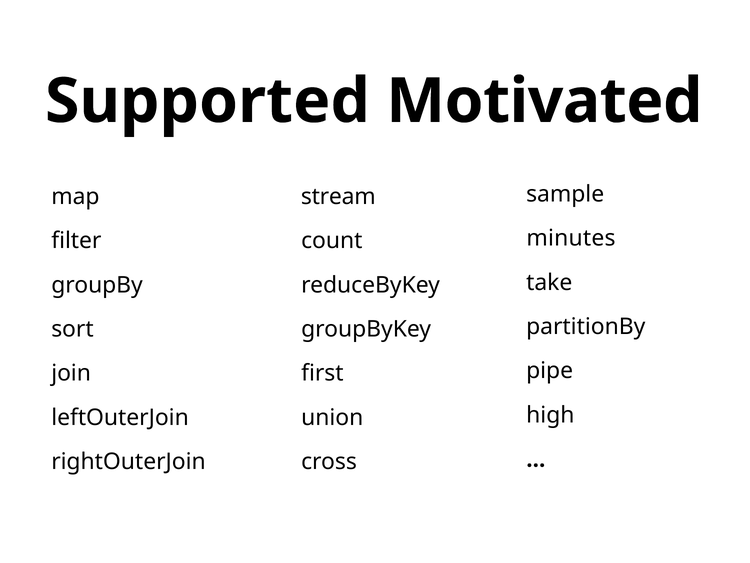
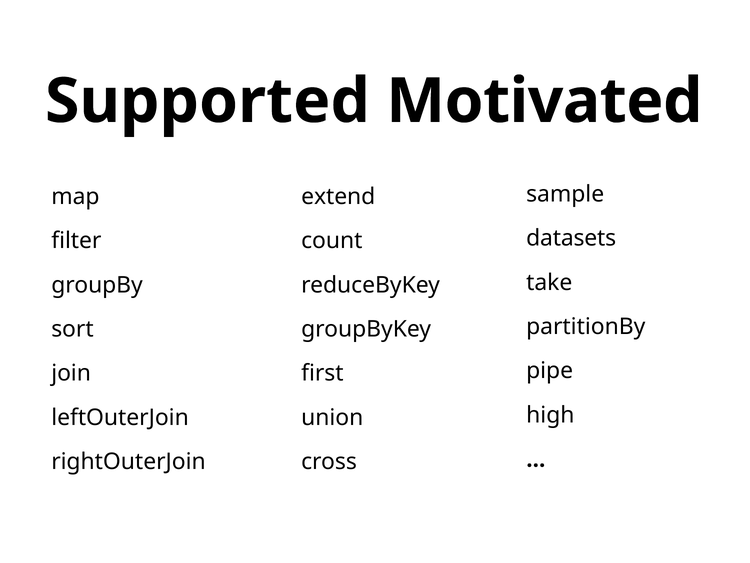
stream: stream -> extend (338, 196)
minutes: minutes -> datasets (571, 238)
